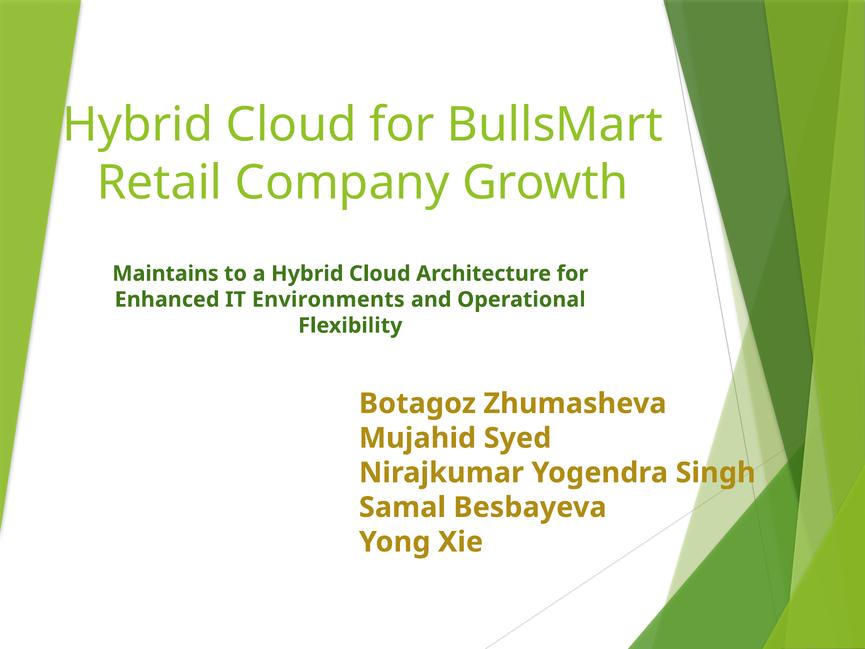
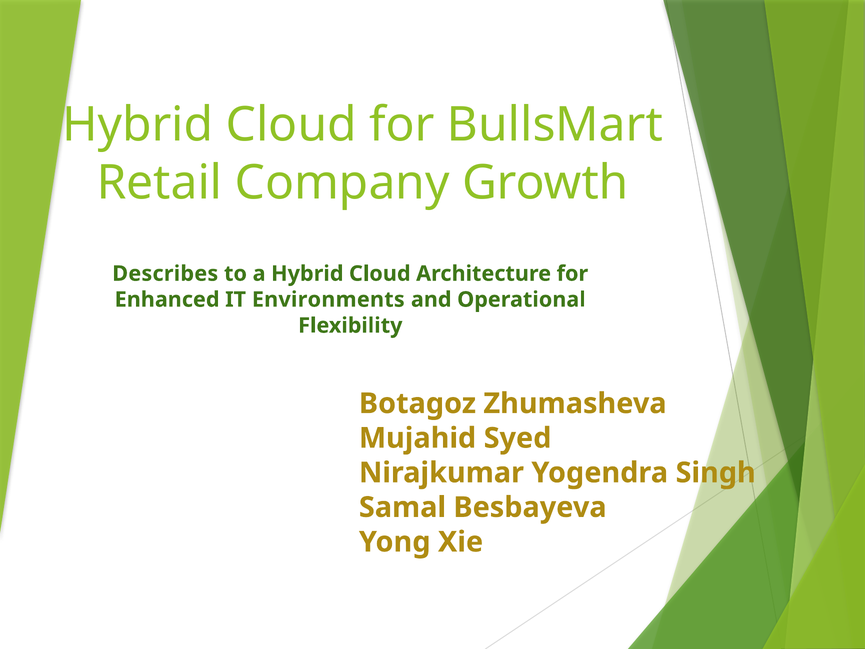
Maintains: Maintains -> Describes (165, 274)
